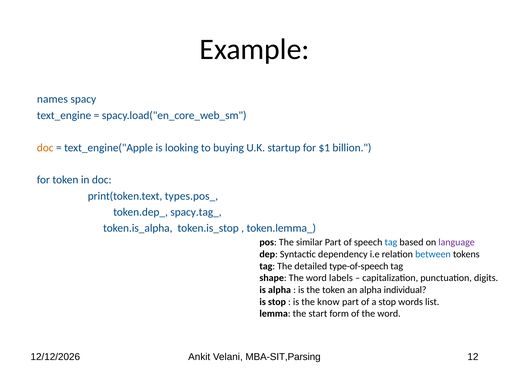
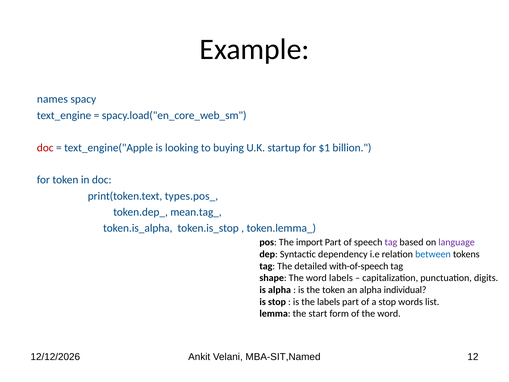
doc colour: orange -> red (45, 148)
spacy.tag_: spacy.tag_ -> mean.tag_ (196, 212)
similar: similar -> import (309, 242)
tag colour: blue -> purple (391, 242)
type-of-speech: type-of-speech -> with-of-speech (359, 266)
the know: know -> labels (329, 302)
MBA-SIT,Parsing: MBA-SIT,Parsing -> MBA-SIT,Named (283, 357)
